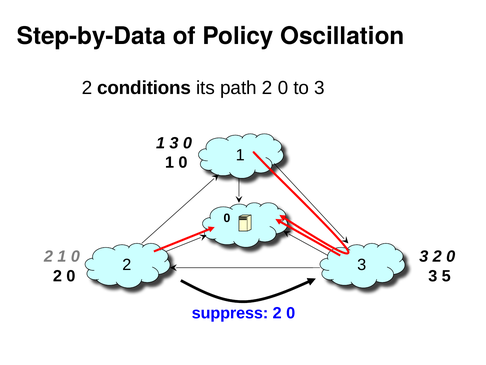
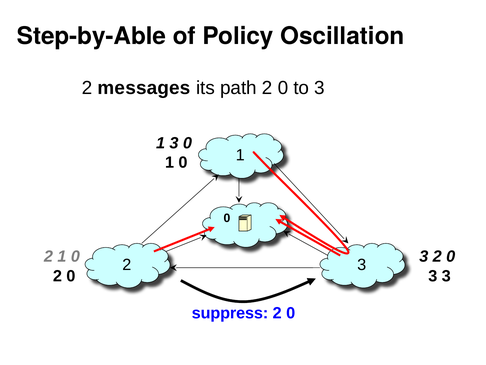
Step-by-Data: Step-by-Data -> Step-by-Able (91, 36)
conditions: conditions -> messages (144, 88)
3 5: 5 -> 3 (446, 276)
